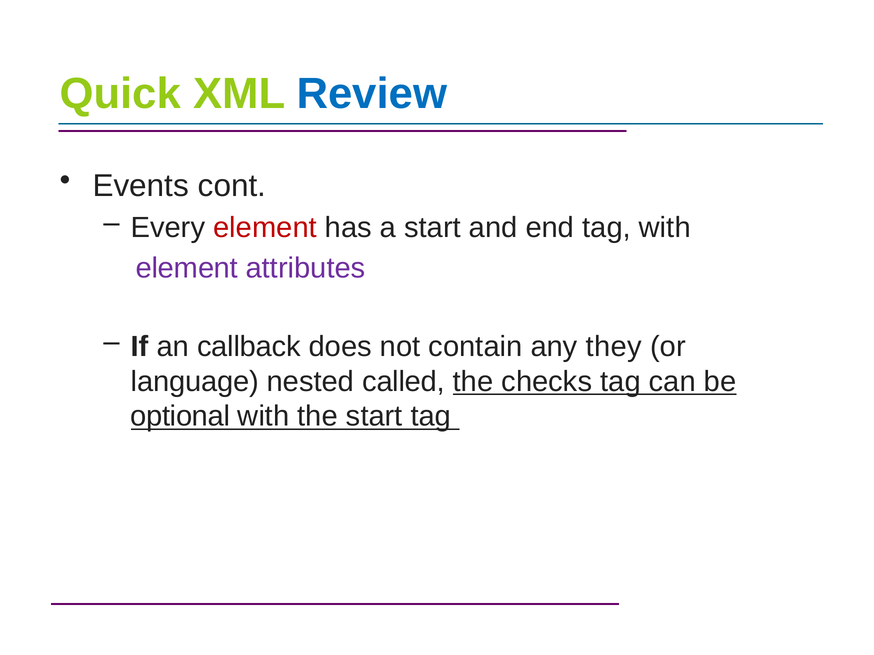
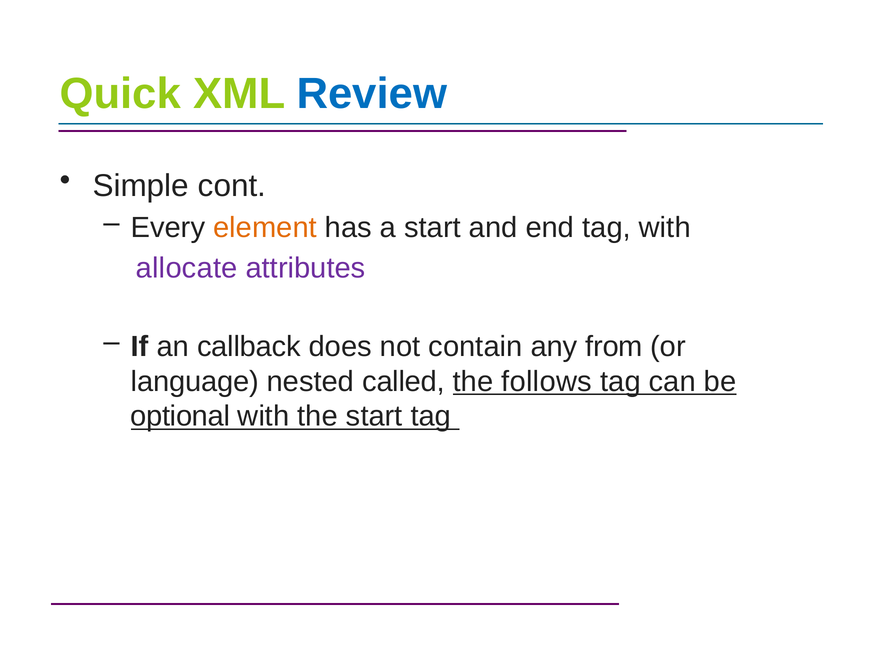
Events: Events -> Simple (141, 186)
element colour: red -> orange (265, 228)
element: element -> allocate (187, 269)
they: they -> from (614, 347)
checks: checks -> follows (547, 382)
